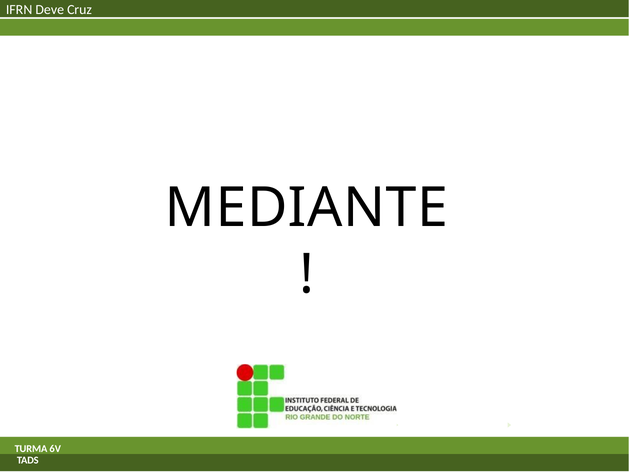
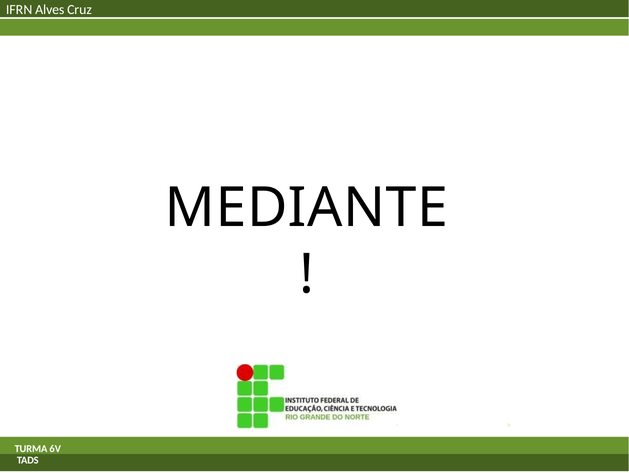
Deve: Deve -> Alves (50, 10)
